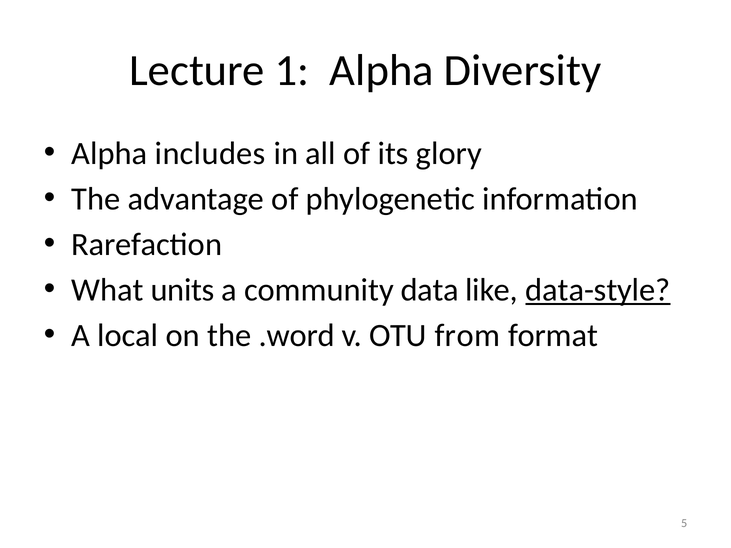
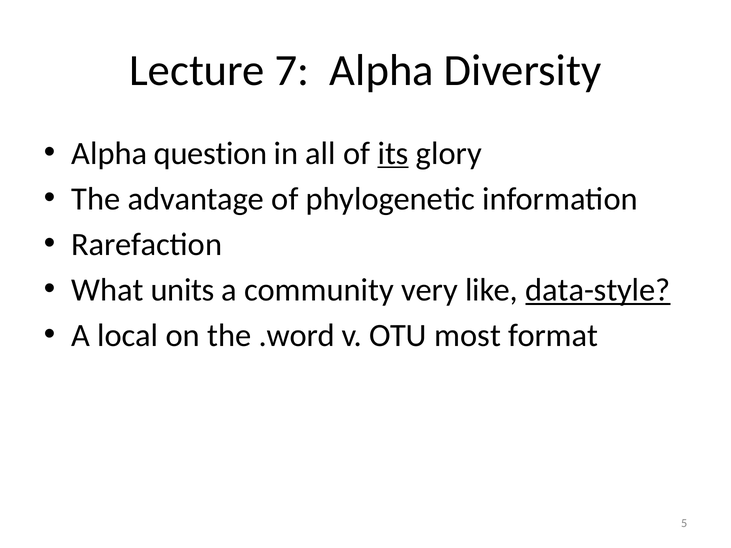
1: 1 -> 7 (292, 71)
includes: includes -> question (211, 153)
its underline: none -> present (393, 153)
data: data -> very (429, 290)
from: from -> most (468, 335)
